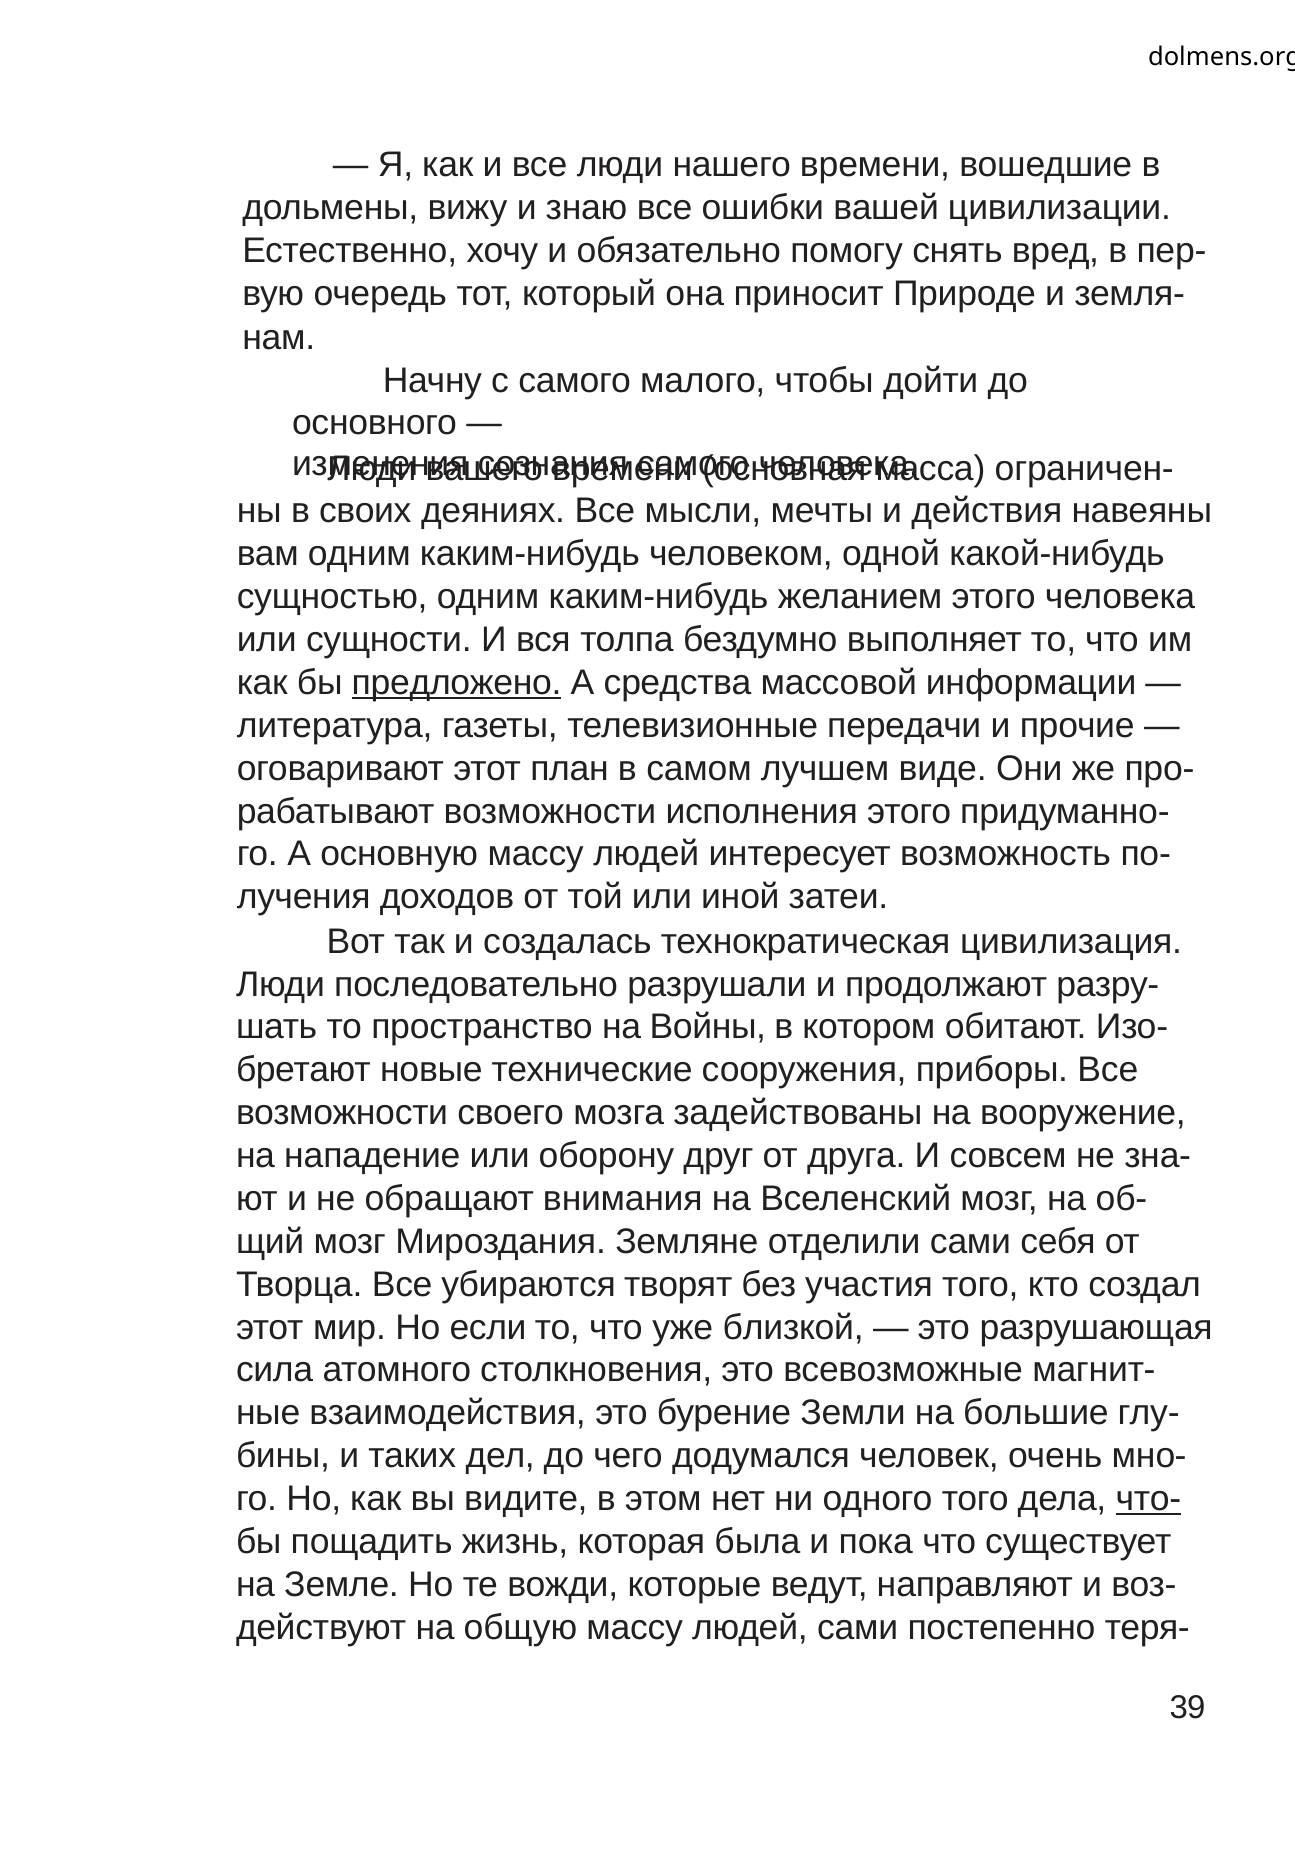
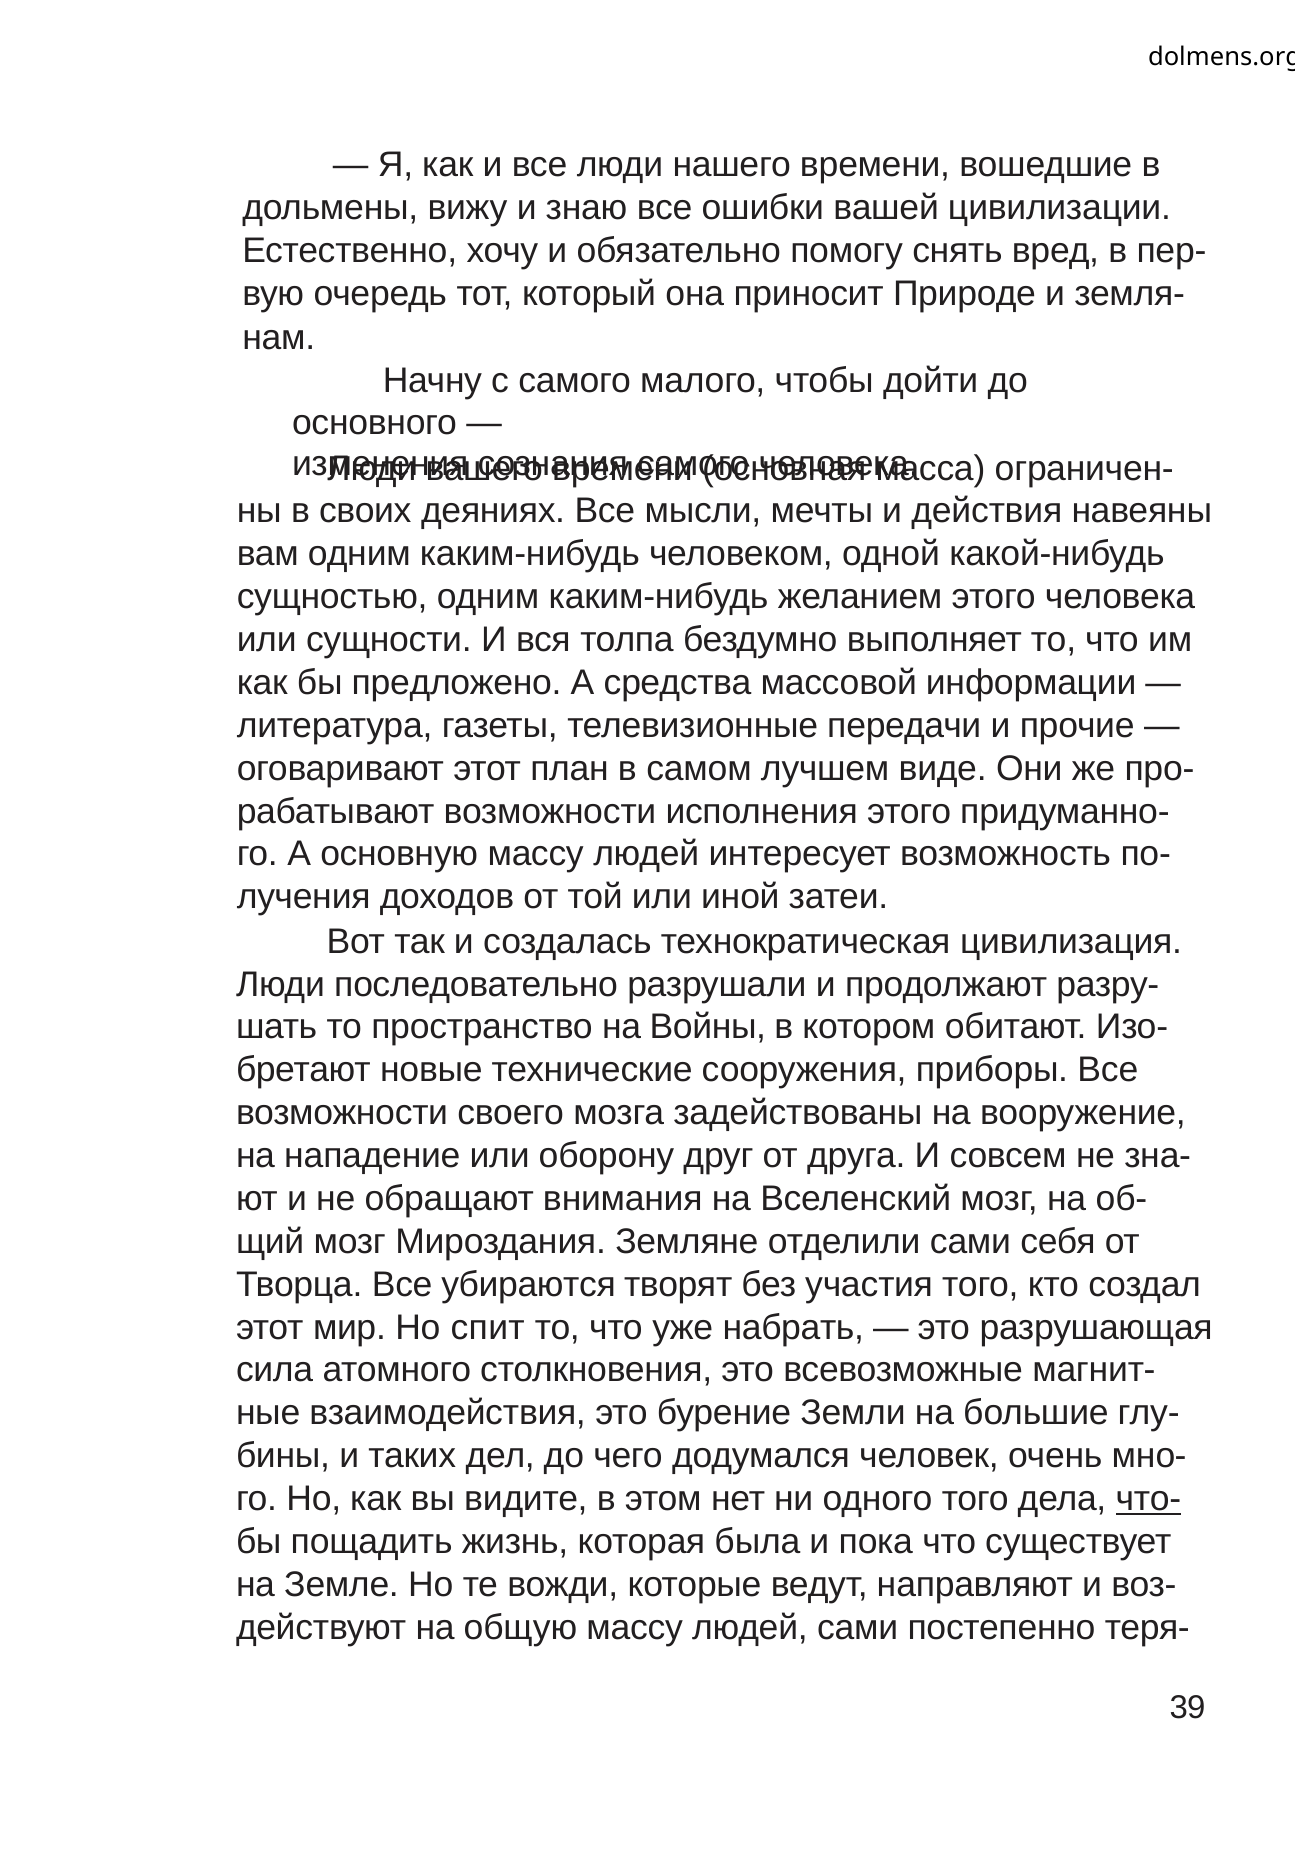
предложено underline: present -> none (457, 683)
если: если -> спит (488, 1327)
близкой: близкой -> набрать (793, 1327)
